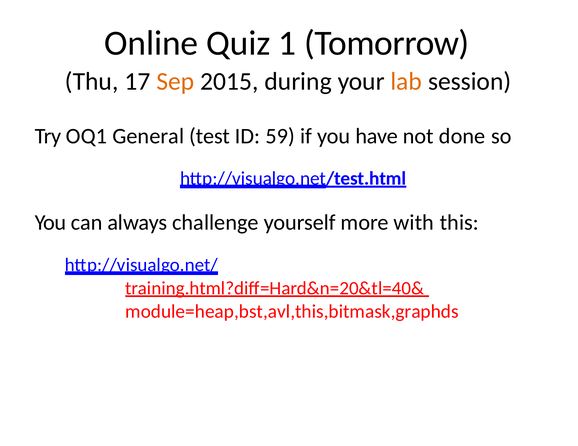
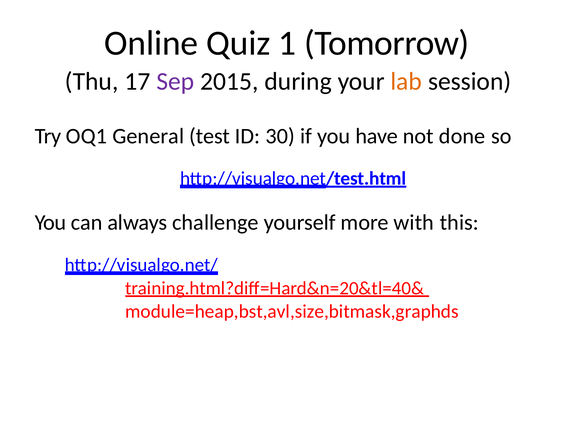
Sep colour: orange -> purple (175, 81)
59: 59 -> 30 (280, 136)
module=heap,bst,avl,this,bitmask,graphds: module=heap,bst,avl,this,bitmask,graphds -> module=heap,bst,avl,size,bitmask,graphds (292, 312)
